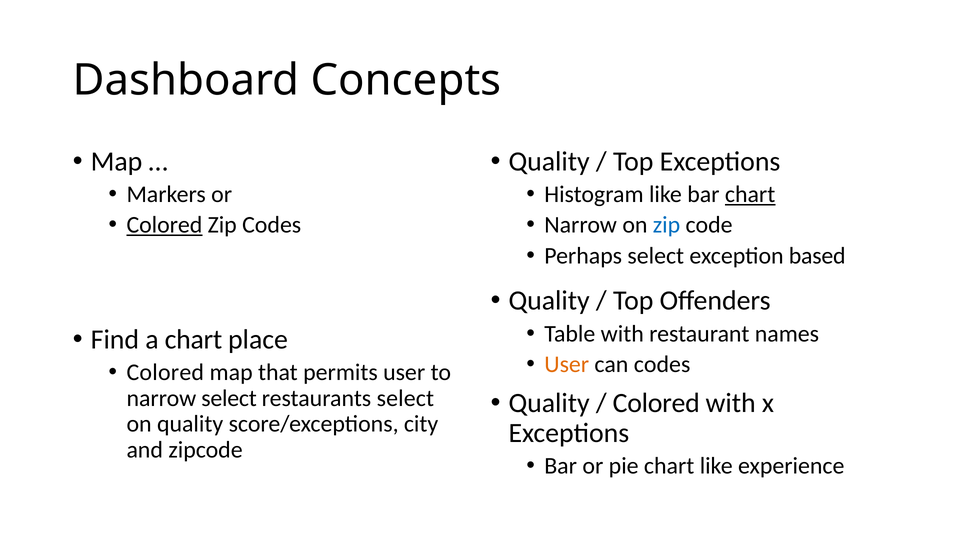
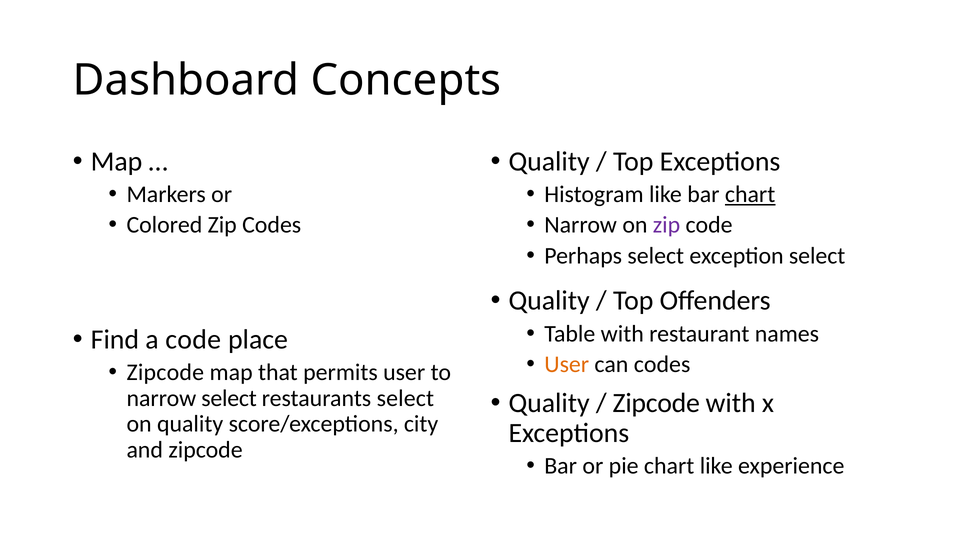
Colored underline: present -> none (164, 225)
zip colour: blue -> purple (667, 225)
exception based: based -> select (817, 256)
a chart: chart -> code (193, 340)
Colored: Colored -> Zipcode (165, 373)
Colored: Colored -> Zipcode (656, 403)
